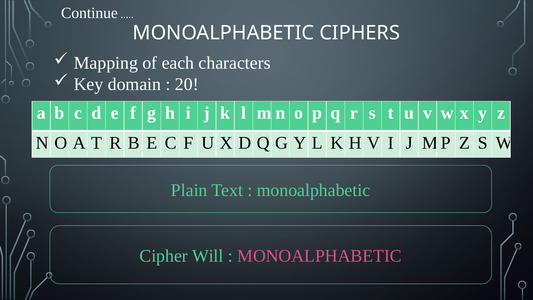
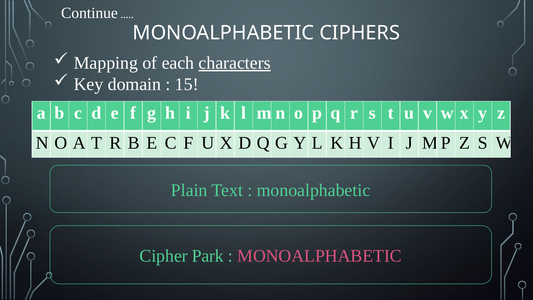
characters underline: none -> present (235, 63)
20: 20 -> 15 (187, 84)
Will: Will -> Park (208, 256)
